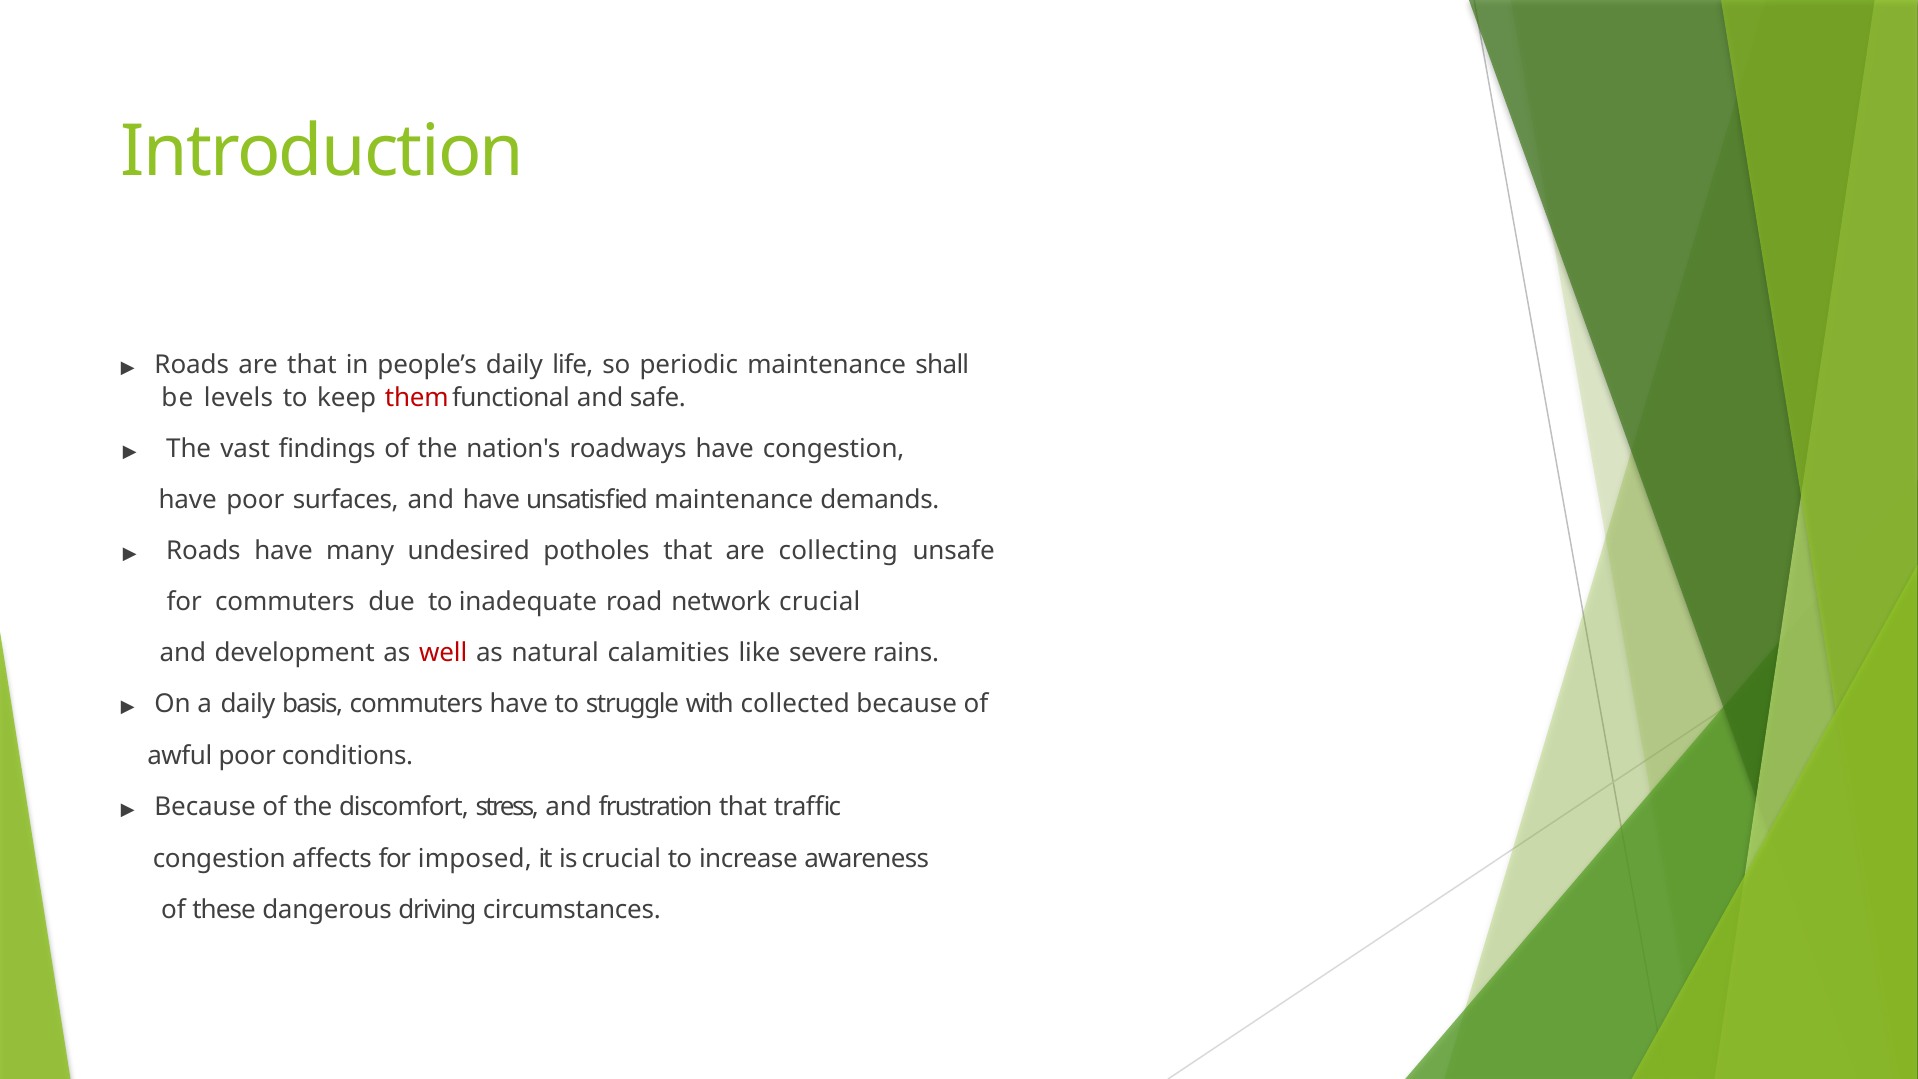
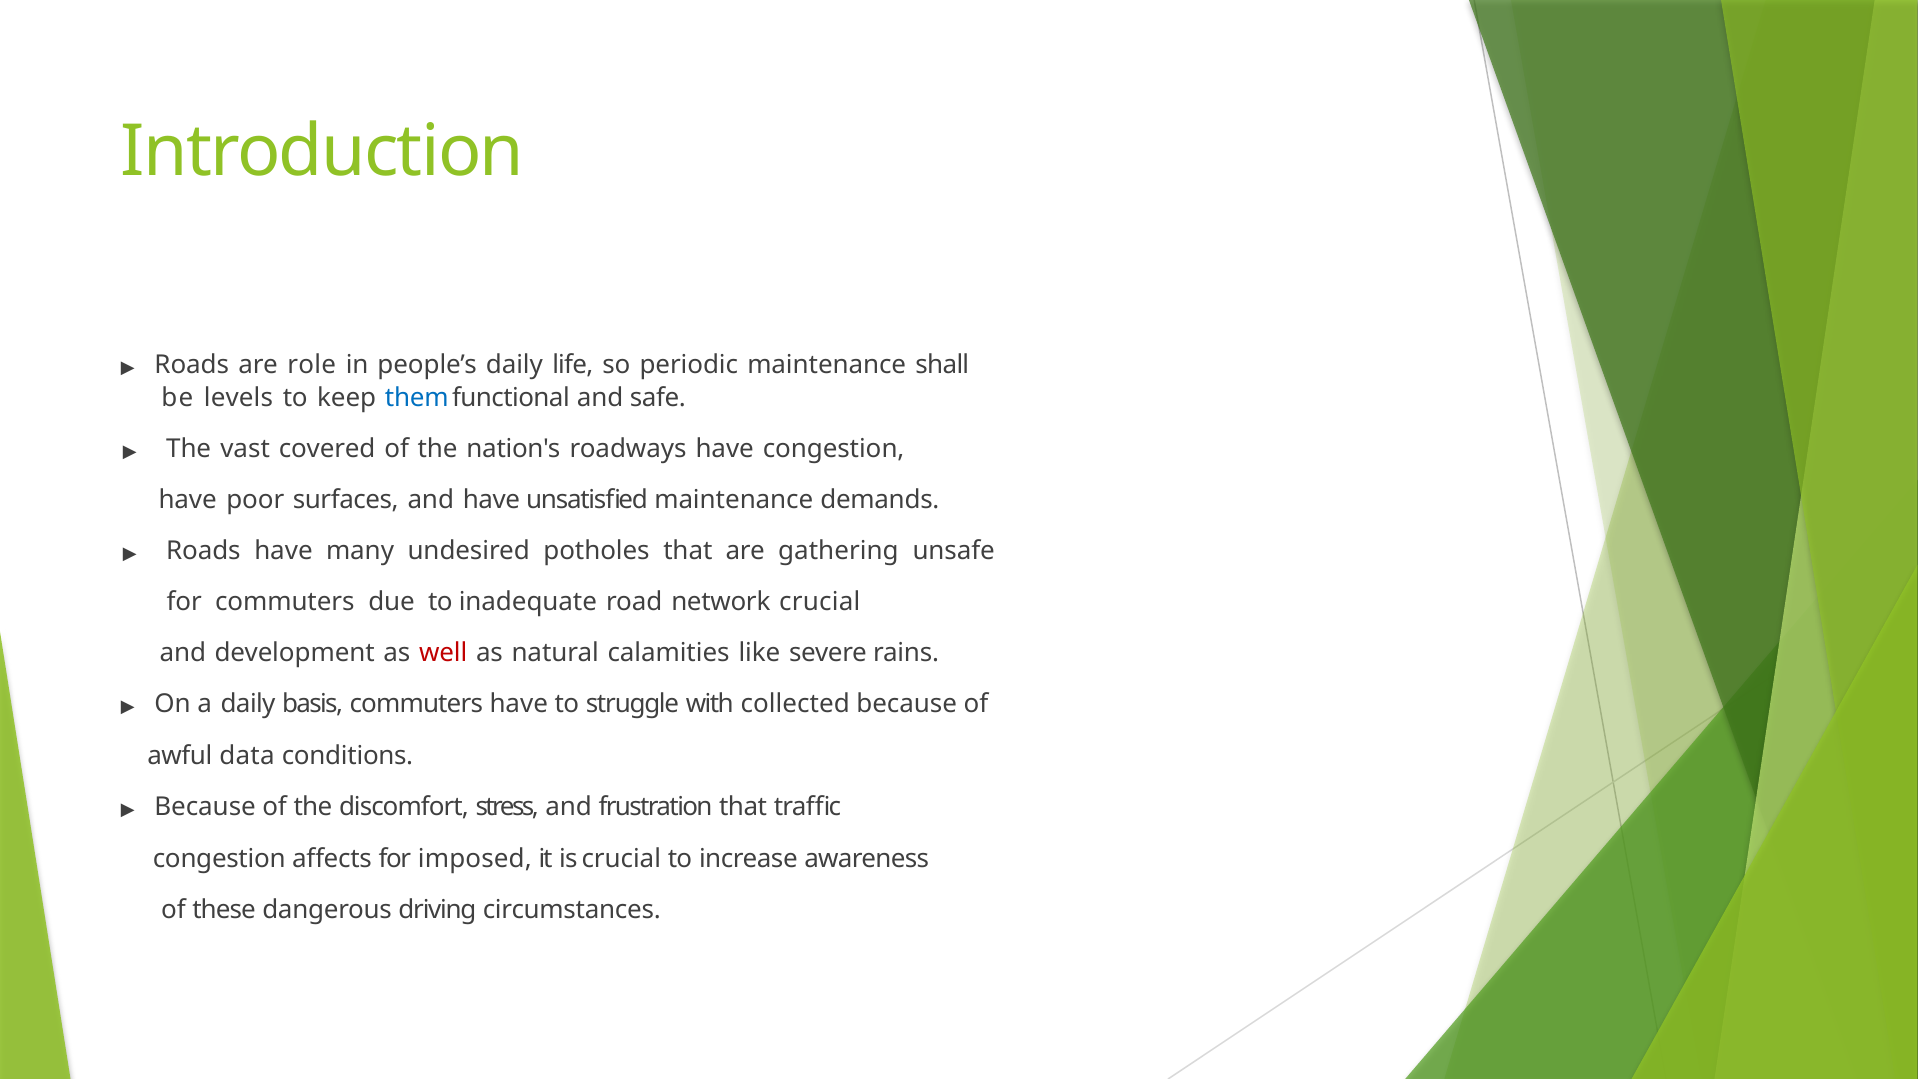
are that: that -> role (312, 365)
them colour: red -> blue (417, 398)
findings: findings -> covered (327, 449)
collecting: collecting -> gathering (838, 551)
awful poor: poor -> data (247, 756)
